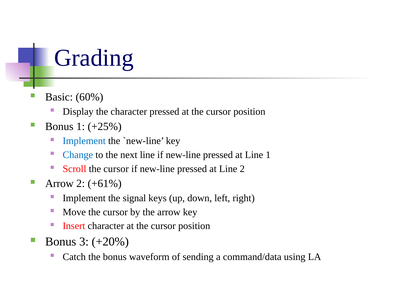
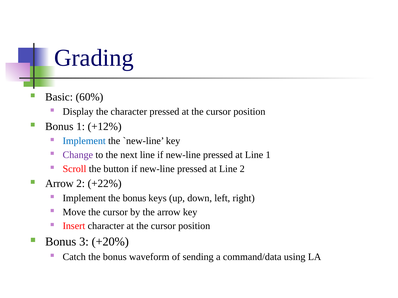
+25%: +25% -> +12% (105, 127)
Change colour: blue -> purple (78, 155)
Scroll the cursor: cursor -> button (116, 169)
+61%: +61% -> +22% (105, 184)
Implement the signal: signal -> bonus (134, 198)
